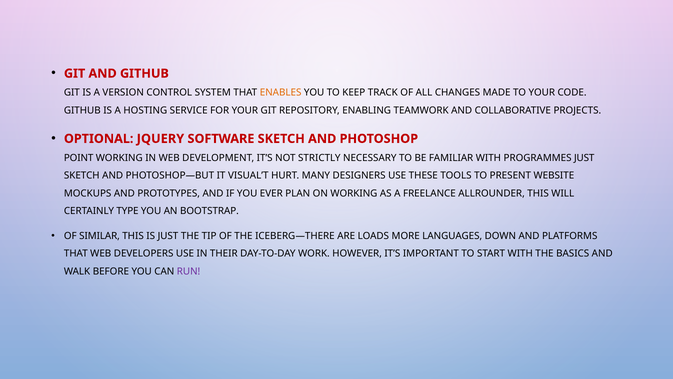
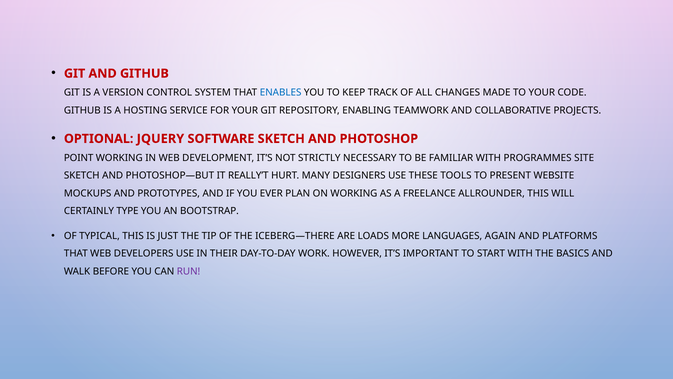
ENABLES colour: orange -> blue (281, 93)
PROGRAMMES JUST: JUST -> SITE (584, 158)
VISUAL’T: VISUAL’T -> REALLY’T (248, 175)
SIMILAR: SIMILAR -> TYPICAL (100, 236)
DOWN: DOWN -> AGAIN (500, 236)
